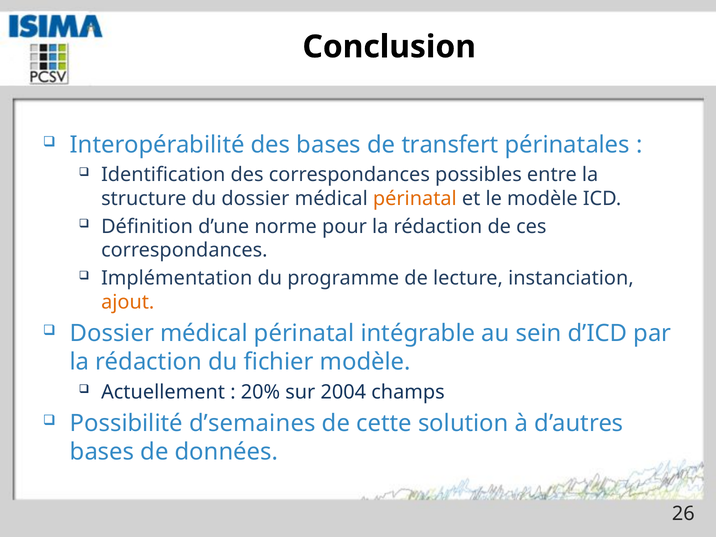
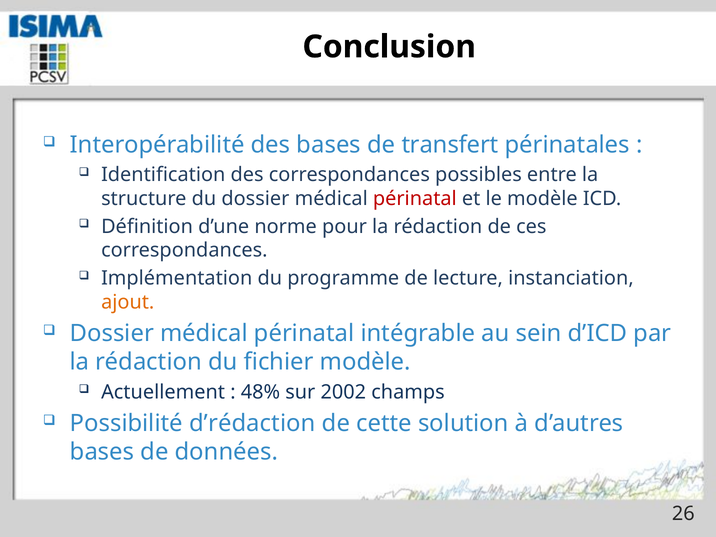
périnatal colour: orange -> red (415, 199)
20%: 20% -> 48% (260, 392)
2004: 2004 -> 2002 (343, 392)
d’semaines: d’semaines -> d’rédaction (252, 423)
